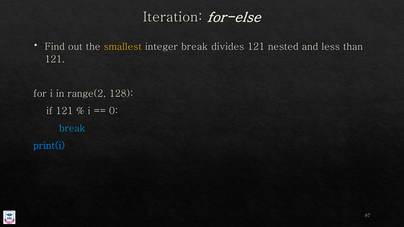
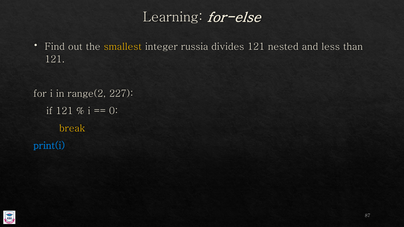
Iteration: Iteration -> Learning (173, 17)
integer break: break -> russia (195, 47)
128: 128 -> 227 (121, 94)
break colour: light blue -> yellow (72, 128)
